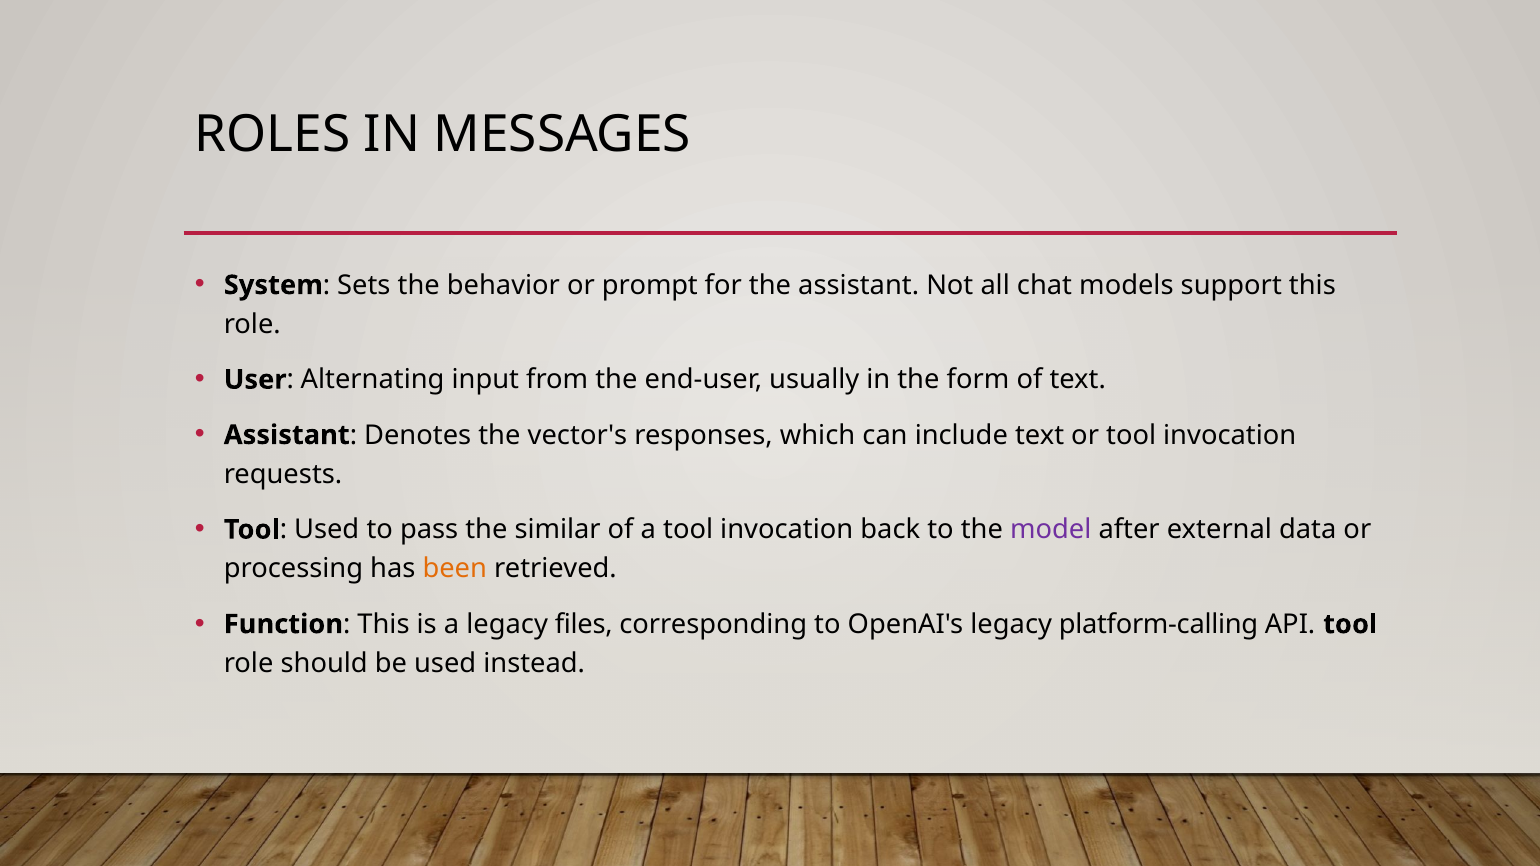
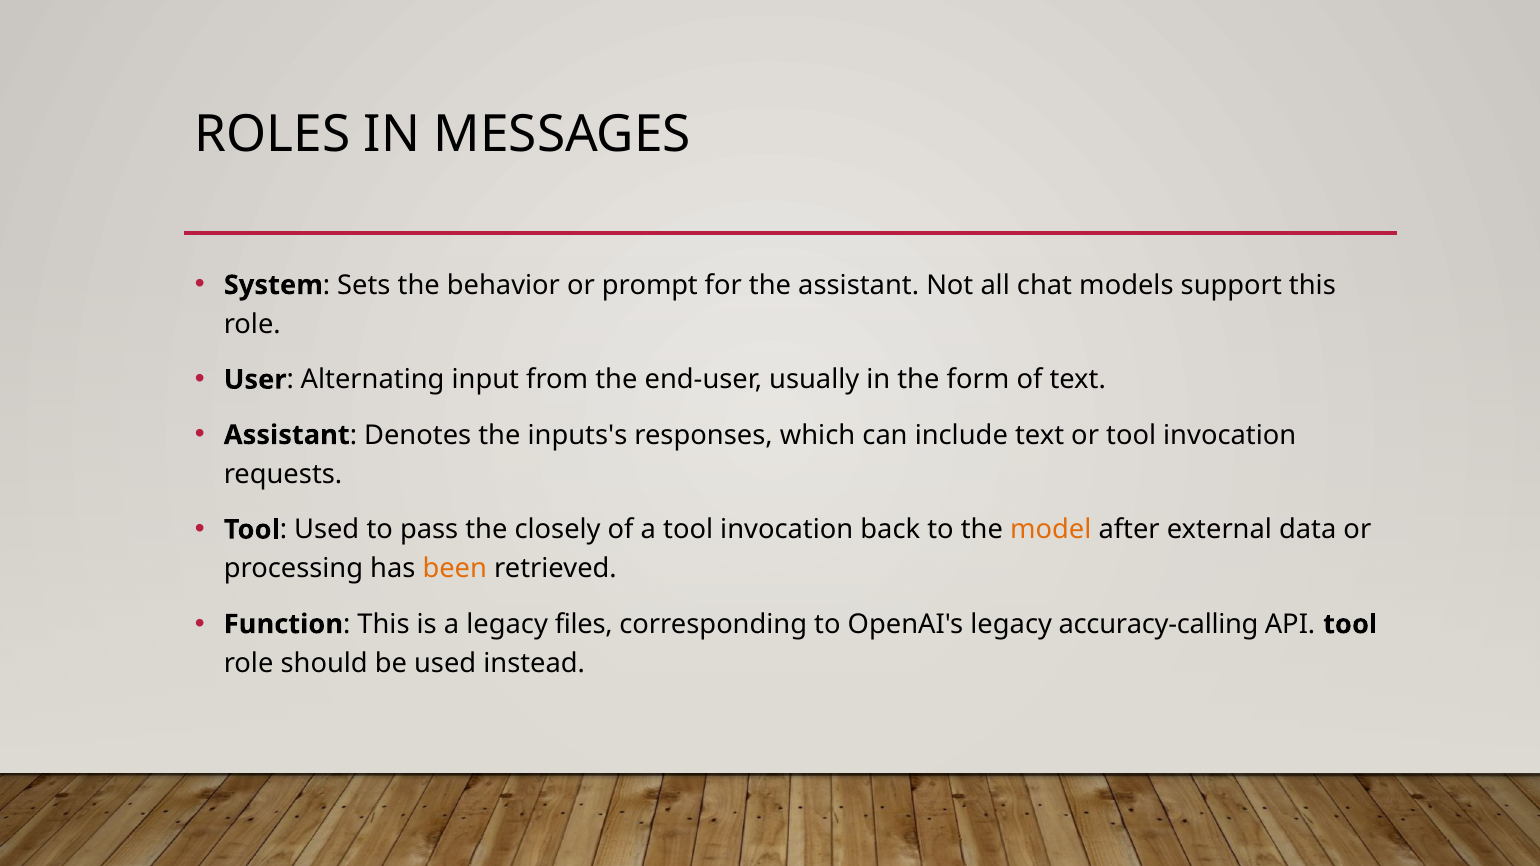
vector's: vector's -> inputs's (577, 435)
similar: similar -> closely (558, 530)
model colour: purple -> orange (1051, 530)
platform-calling: platform-calling -> accuracy-calling (1159, 624)
